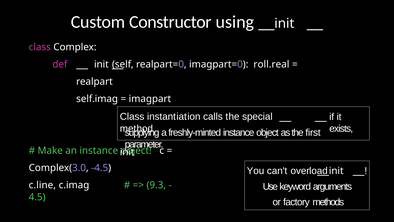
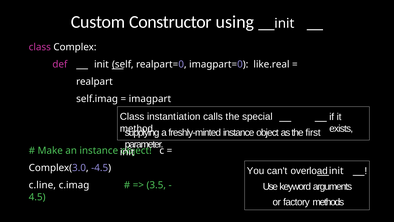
roll.real: roll.real -> like.real (271, 64)
9.3: 9.3 -> 3.5 (156, 185)
